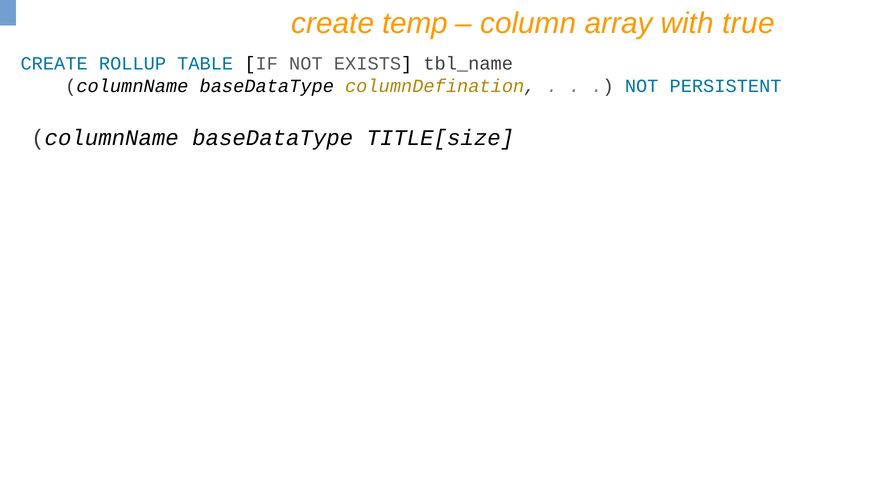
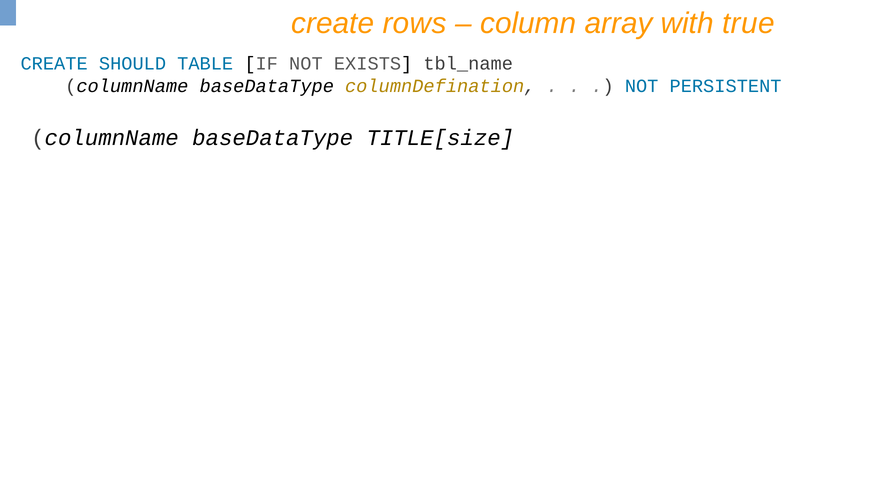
temp: temp -> rows (415, 23)
ROLLUP: ROLLUP -> SHOULD (133, 64)
